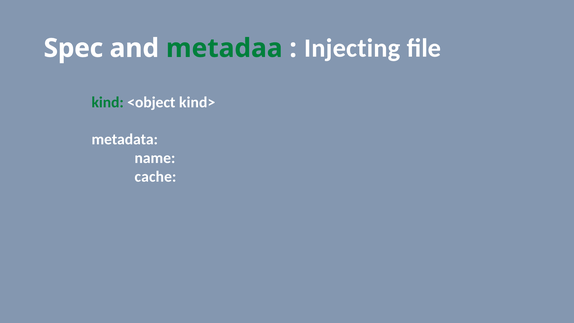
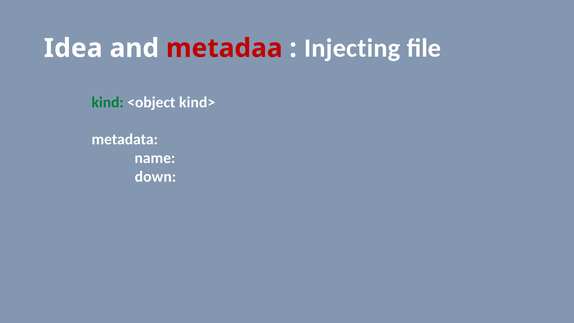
Spec: Spec -> Idea (73, 48)
metadaa colour: green -> red (224, 48)
cache: cache -> down (155, 177)
